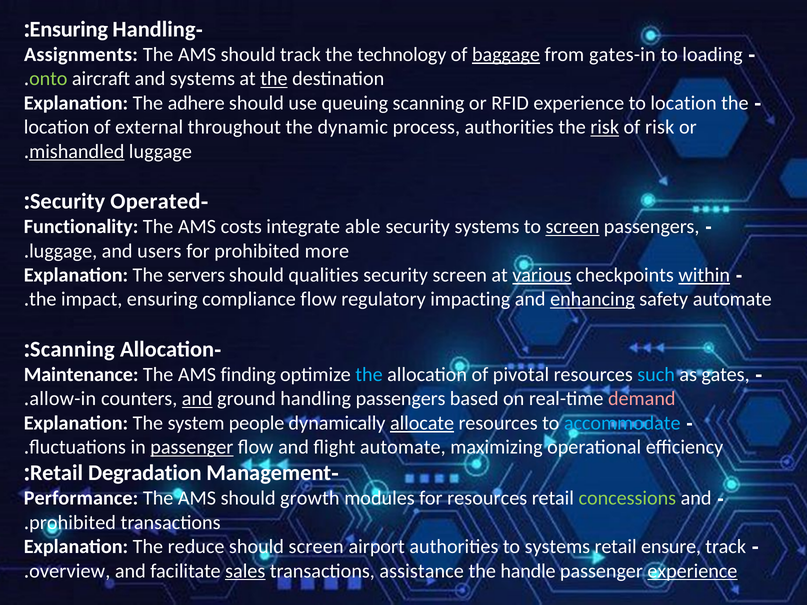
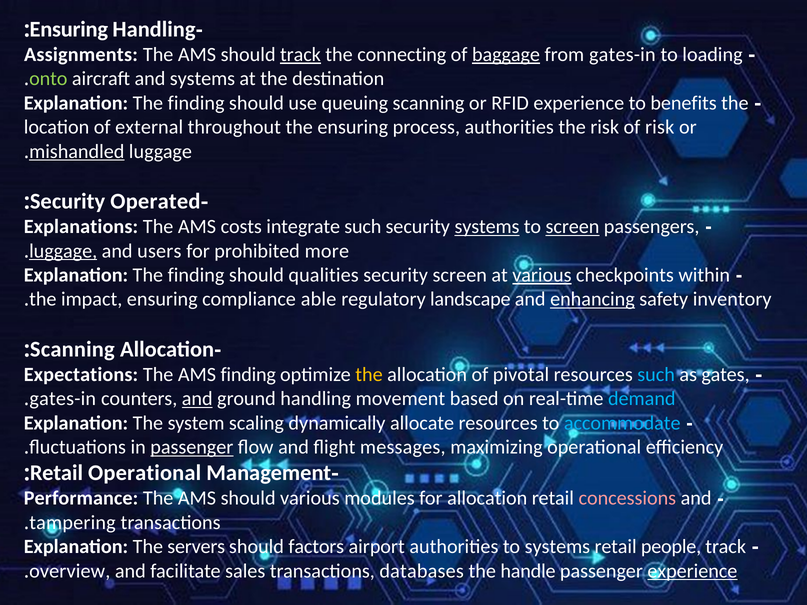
track underline: none -> present (300, 55)
technology: technology -> connecting (402, 55)
the underline: present -> none (274, 79)
adhere: adhere -> finding (196, 103)
to location: location -> benefits (684, 103)
the dynamic: dynamic -> ensuring (353, 127)
risk underline: present -> none (605, 127)
Functionality: Functionality -> Explanations (81, 227)
integrate able: able -> such (363, 227)
systems underline: none -> present (487, 227)
luggage underline: none -> present (63, 251)
servers: servers -> finding (196, 275)
within underline: present -> none (704, 275)
compliance flow: flow -> able (319, 299)
impacting: impacting -> landscape (470, 299)
safety automate: automate -> inventory (732, 299)
Maintenance: Maintenance -> Expectations (81, 375)
the colour: light blue -> yellow (369, 375)
allow-in: allow-in -> gates-in (63, 399)
handling passengers: passengers -> movement (400, 399)
demand colour: pink -> light blue (642, 399)
people: people -> scaling (256, 423)
allocate underline: present -> none (422, 423)
flight automate: automate -> messages (403, 447)
Retail Degradation: Degradation -> Operational (145, 473)
should growth: growth -> various (310, 499)
for resources: resources -> allocation (487, 499)
concessions colour: light green -> pink (627, 499)
prohibited: prohibited -> tampering (73, 523)
reduce: reduce -> servers (196, 547)
should screen: screen -> factors (316, 547)
ensure: ensure -> people (671, 547)
sales underline: present -> none (245, 571)
assistance: assistance -> databases (422, 571)
